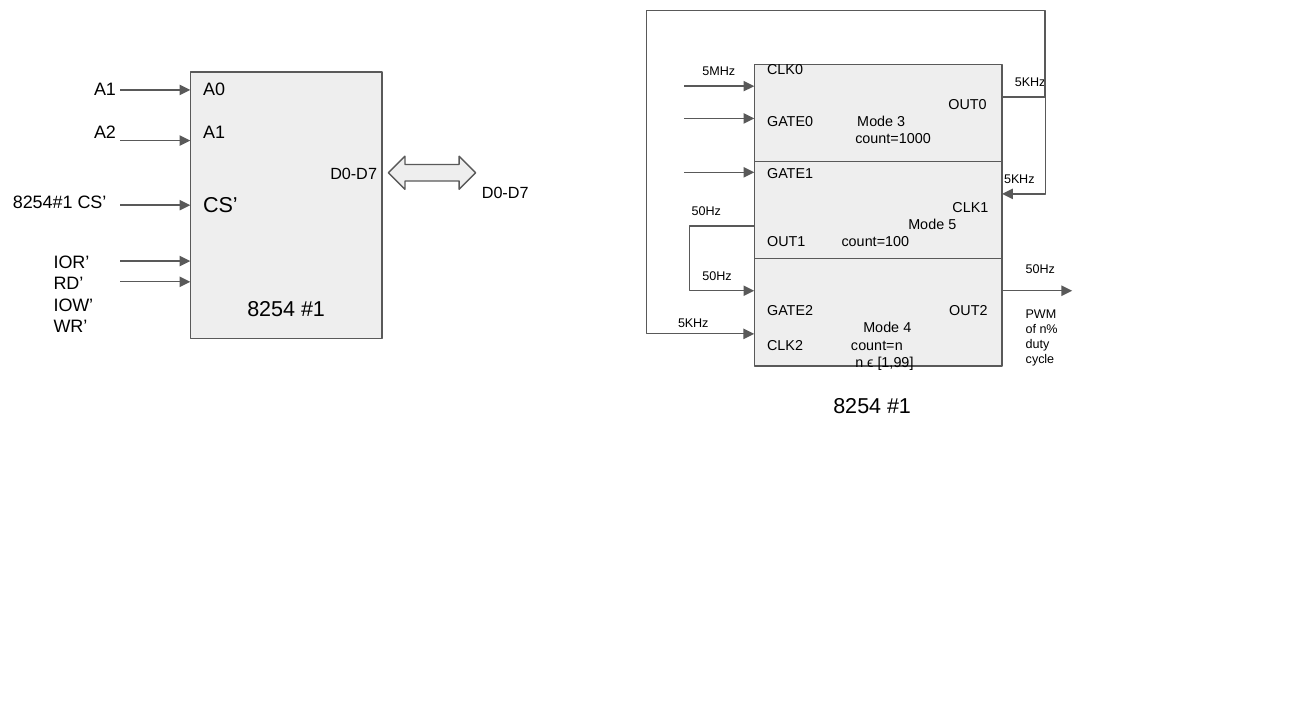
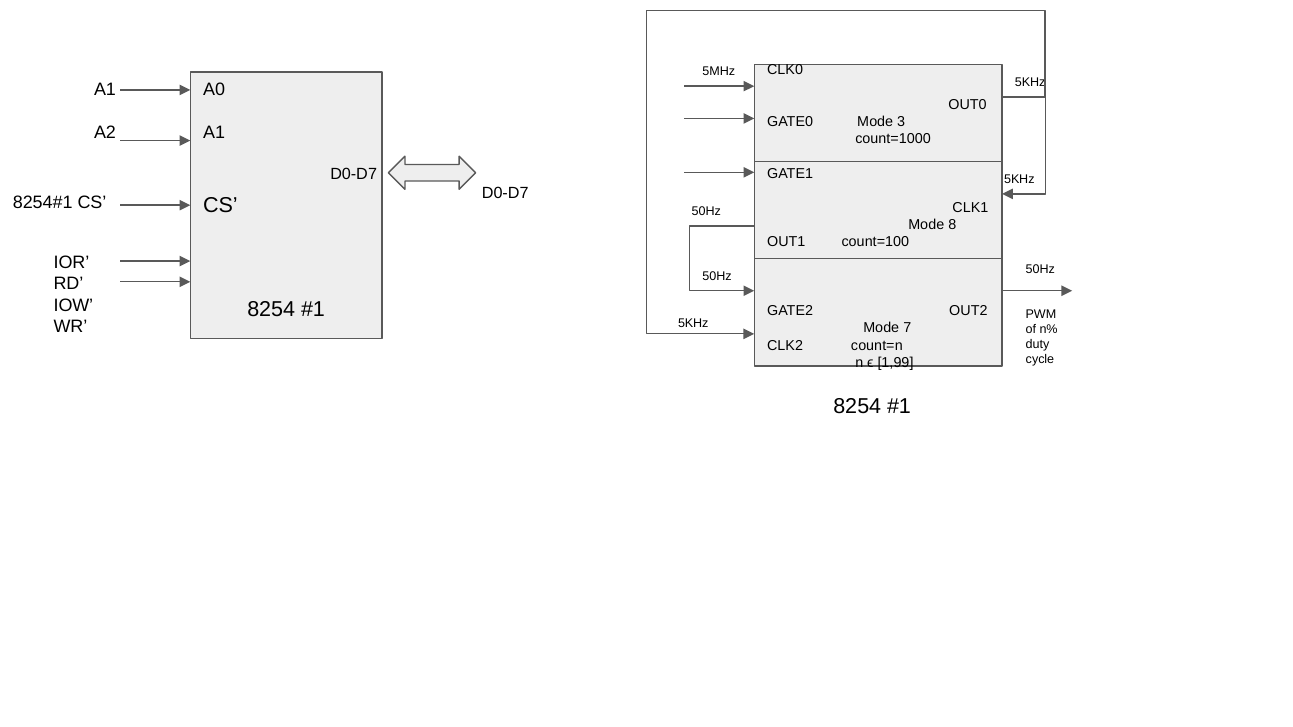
5: 5 -> 8 (952, 225)
4: 4 -> 7 (907, 328)
